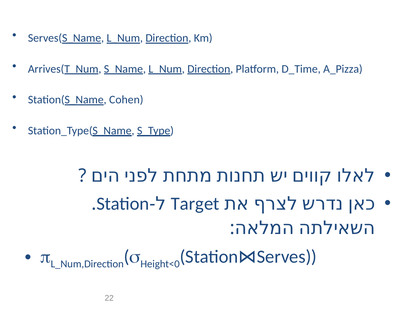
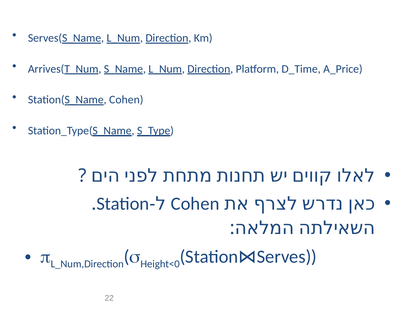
A_Pizza: A_Pizza -> A_Price (343, 69)
Target: Target -> Cohen (195, 204)
